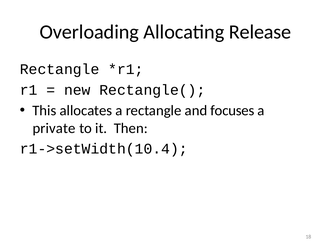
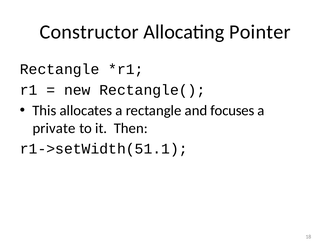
Overloading: Overloading -> Constructor (89, 32)
Release: Release -> Pointer (260, 32)
r1->setWidth(10.4: r1->setWidth(10.4 -> r1->setWidth(51.1 (104, 149)
